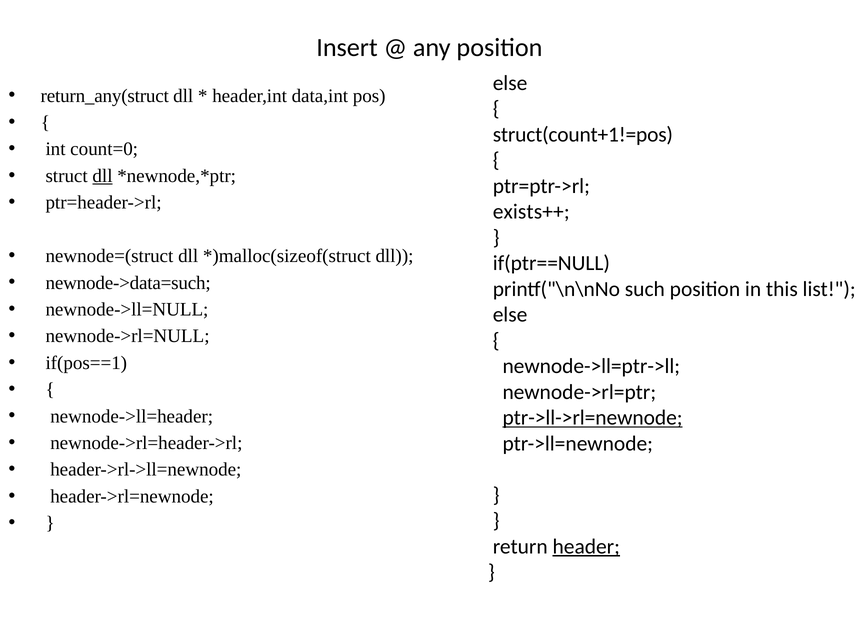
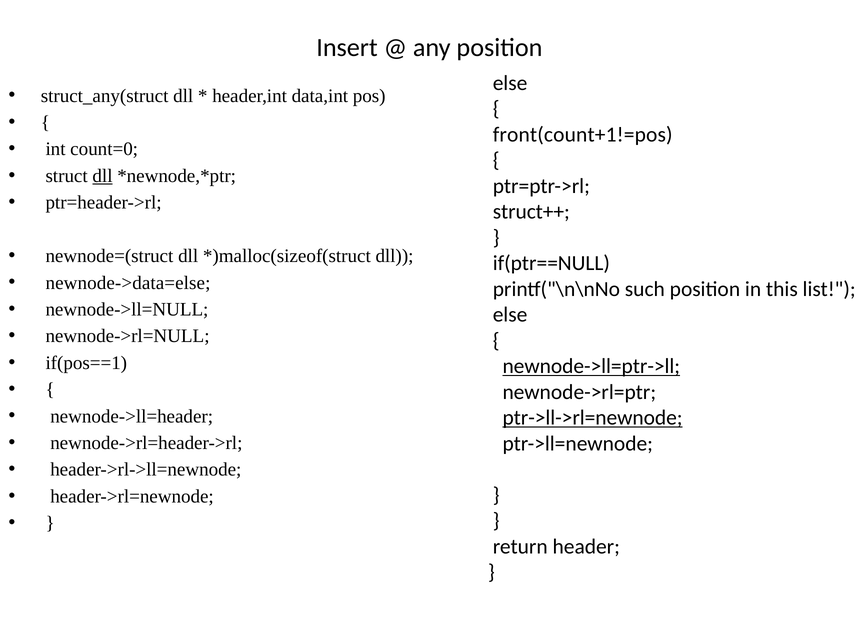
return_any(struct: return_any(struct -> struct_any(struct (105, 96)
struct(count+1!=pos: struct(count+1!=pos -> front(count+1!=pos (583, 135)
exists++: exists++ -> struct++ (531, 212)
newnode->data=such: newnode->data=such -> newnode->data=else (128, 283)
newnode->ll=ptr->ll underline: none -> present (591, 366)
header underline: present -> none (586, 547)
